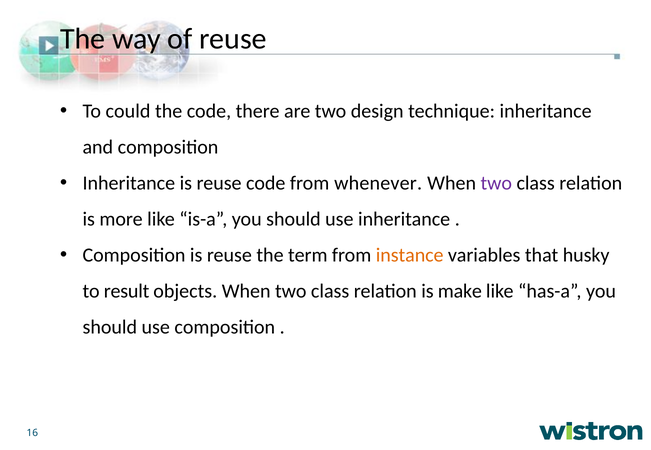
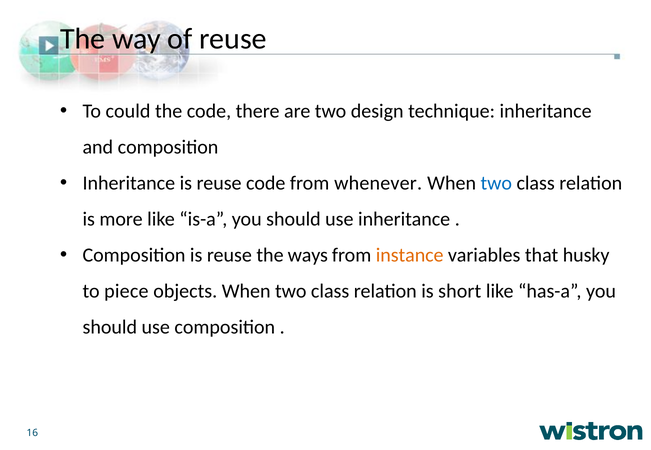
two colour: purple -> blue (496, 183)
term: term -> ways (308, 255)
result: result -> piece (126, 291)
make: make -> short (460, 291)
